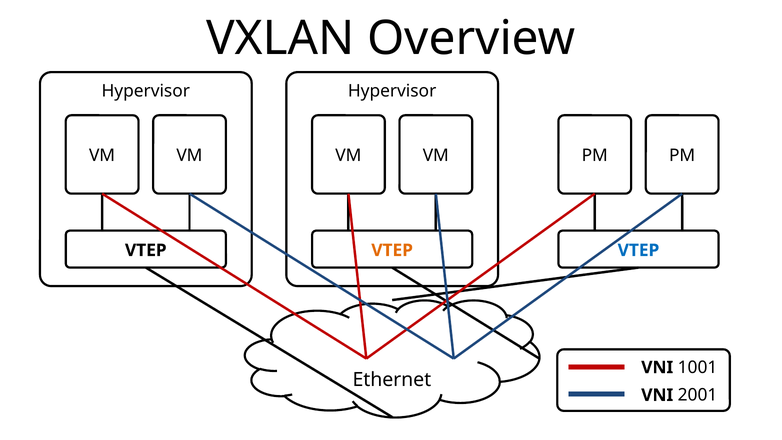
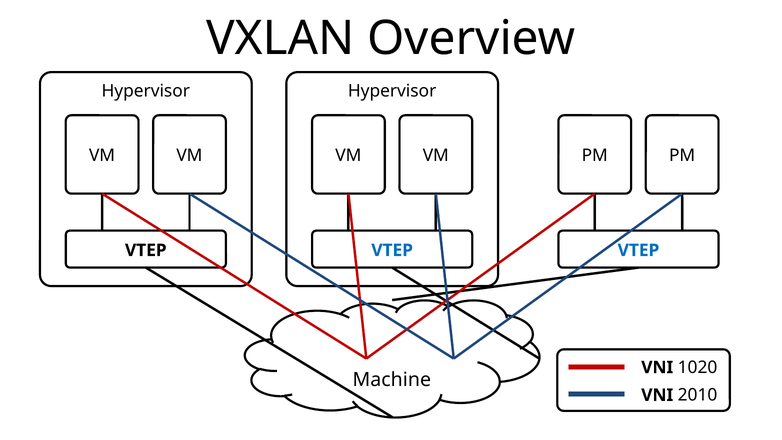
VTEP colour: orange -> blue (392, 250)
1001: 1001 -> 1020 (698, 367)
Ethernet: Ethernet -> Machine (392, 380)
2001: 2001 -> 2010 (698, 395)
